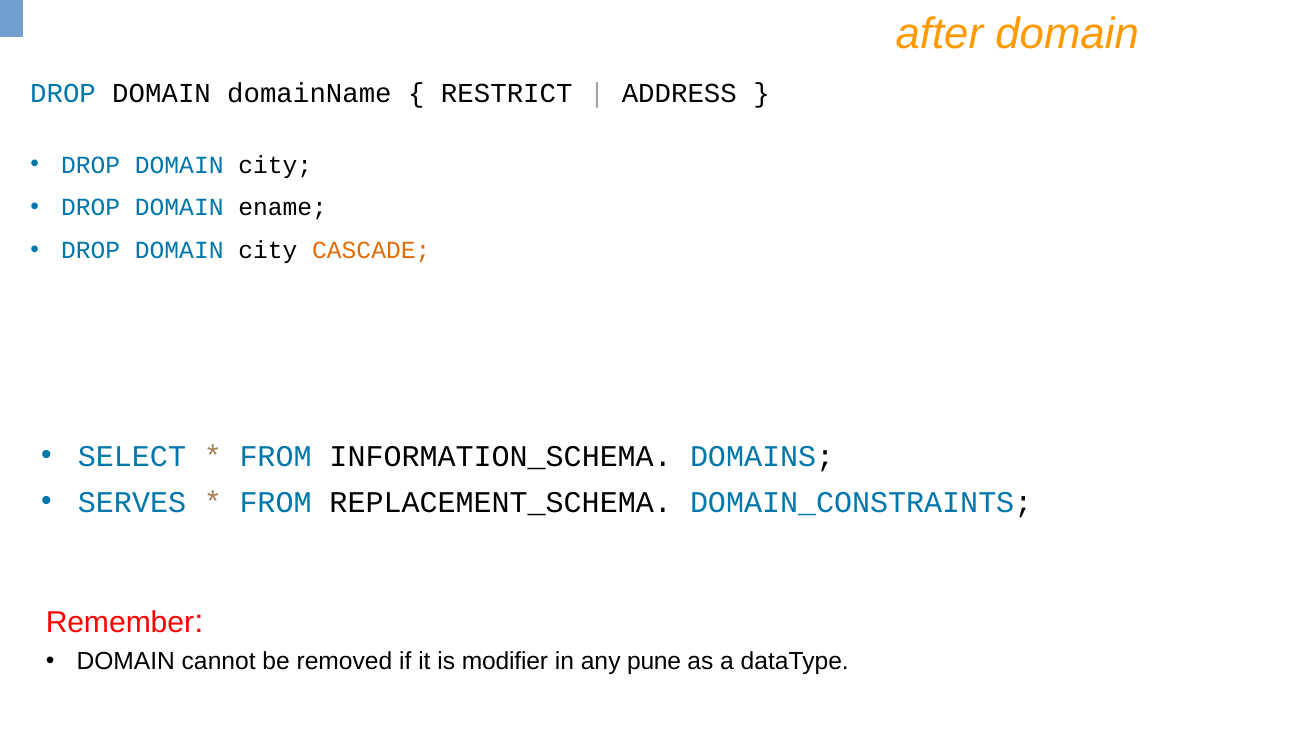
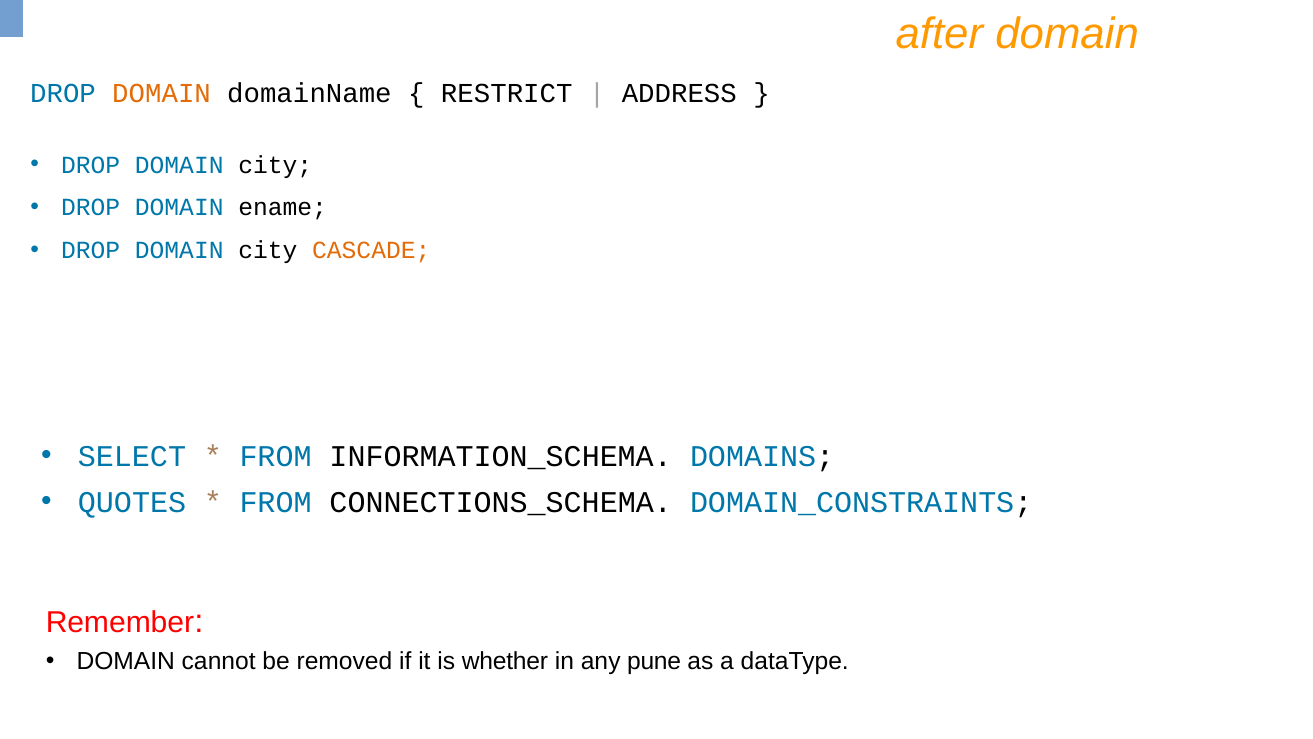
DOMAIN colour: black -> orange (162, 94)
SERVES: SERVES -> QUOTES (132, 502)
REPLACEMENT_SCHEMA: REPLACEMENT_SCHEMA -> CONNECTIONS_SCHEMA (501, 502)
modifier: modifier -> whether (505, 661)
